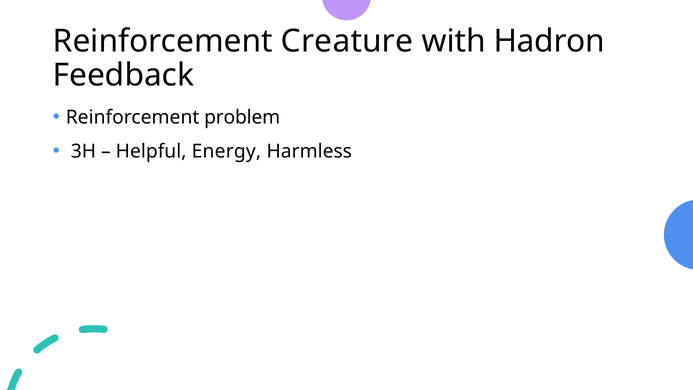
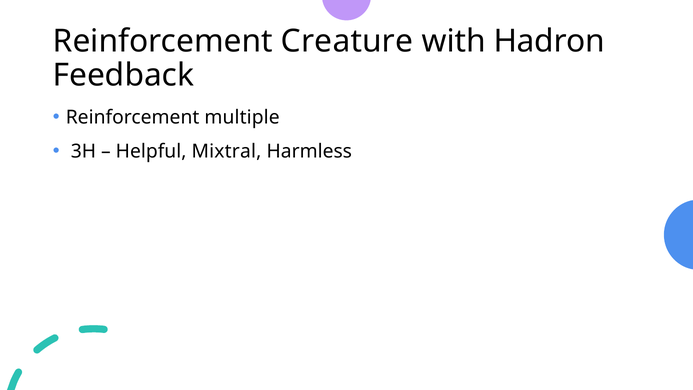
problem: problem -> multiple (242, 117)
Energy: Energy -> Mixtral (226, 151)
